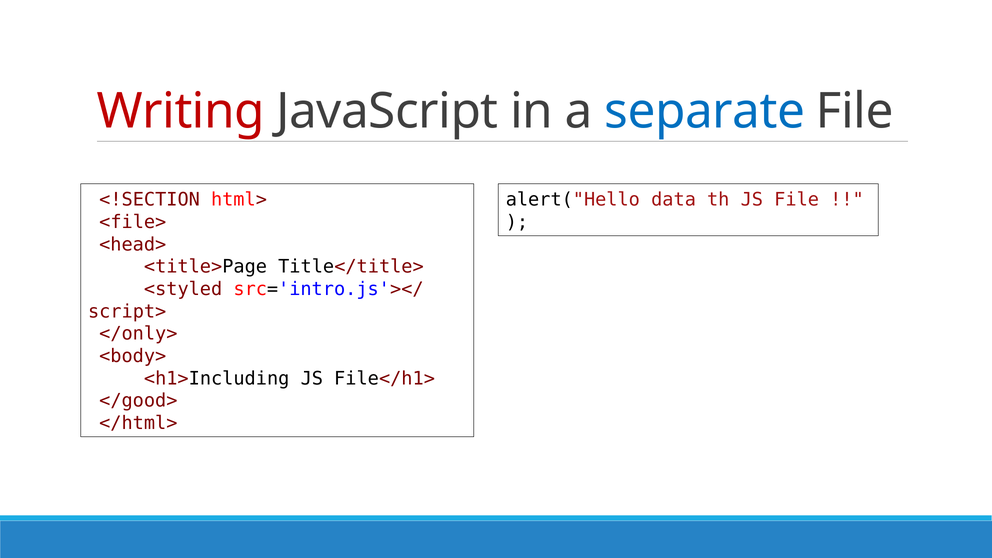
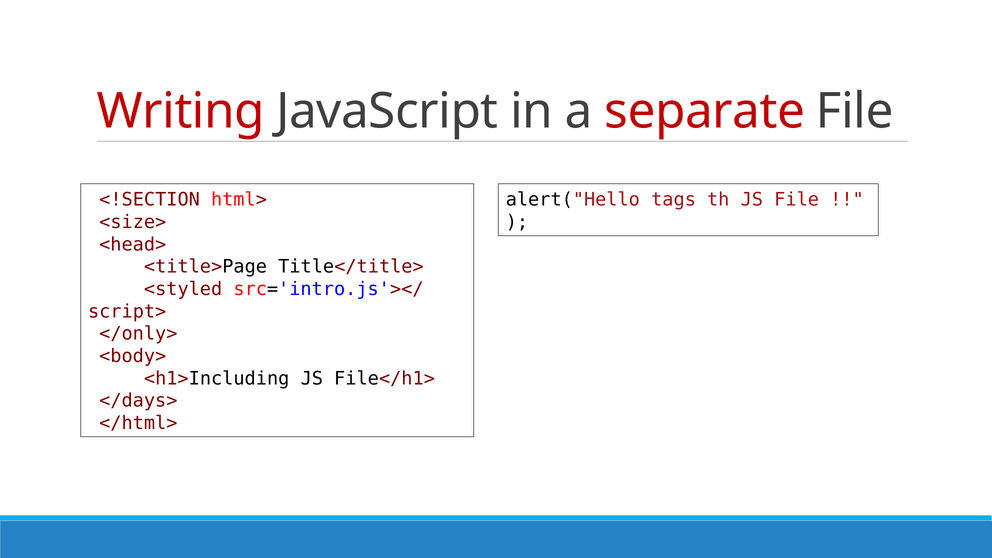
separate colour: blue -> red (705, 111)
data: data -> tags (674, 200)
<file>: <file> -> <size> (133, 222)
</good>: </good> -> </days> (138, 401)
